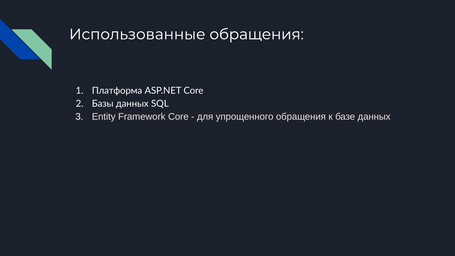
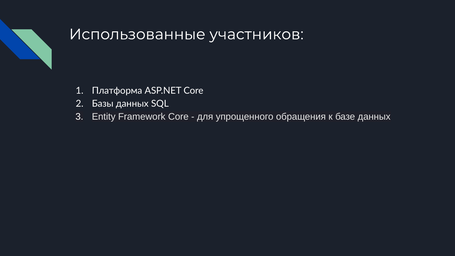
Использованные обращения: обращения -> участников (257, 34)
